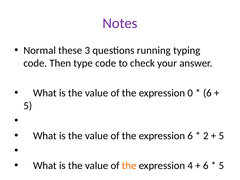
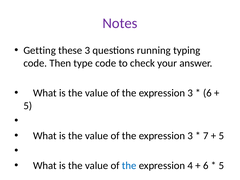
Normal: Normal -> Getting (40, 50)
0: 0 -> 3 (190, 93)
6: 6 -> 3 (190, 136)
2: 2 -> 7 (206, 136)
the colour: orange -> blue (129, 166)
